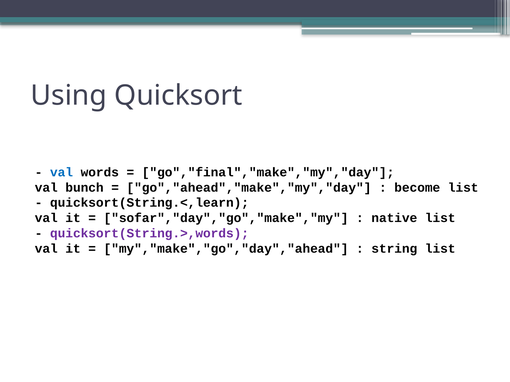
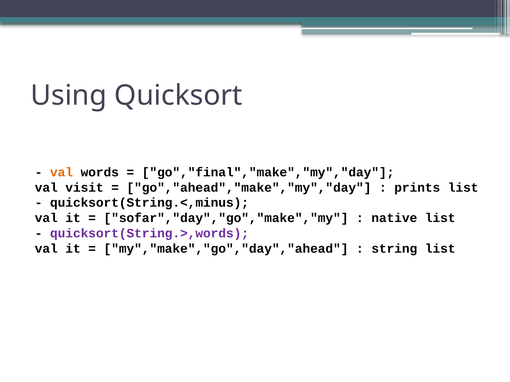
val colour: blue -> orange (62, 172)
bunch: bunch -> visit (85, 188)
become: become -> prints (417, 188)
quicksort(String.<,learn: quicksort(String.<,learn -> quicksort(String.<,minus (150, 203)
